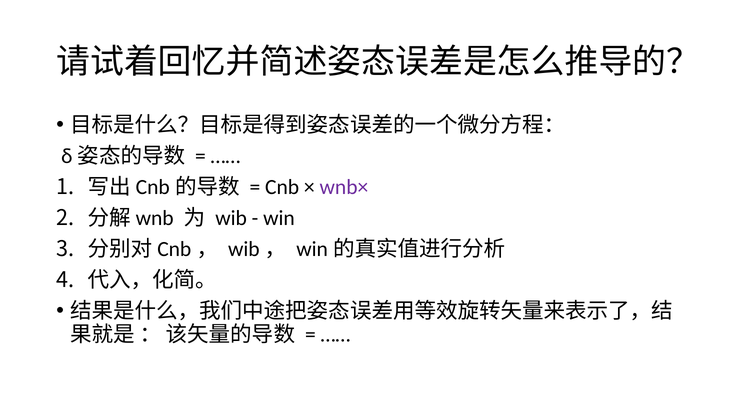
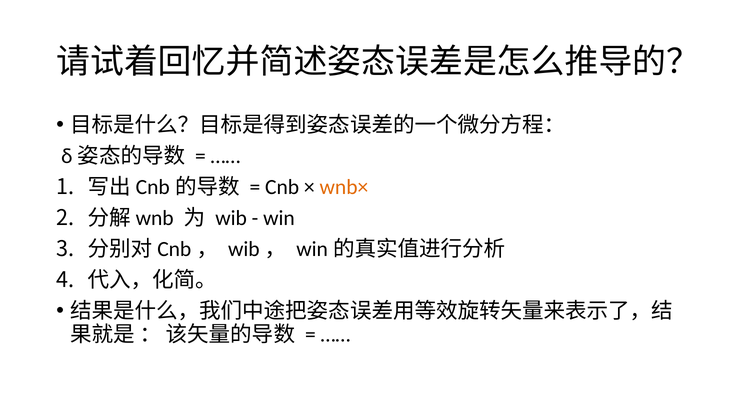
wnb× colour: purple -> orange (344, 187)
